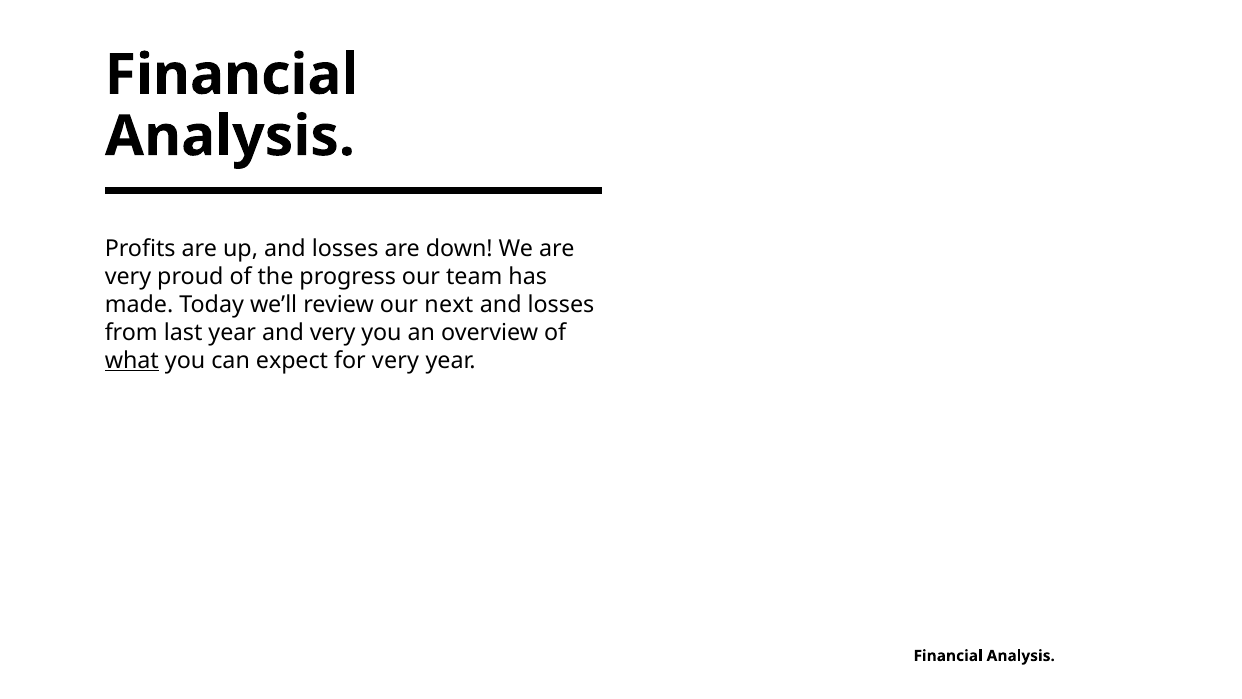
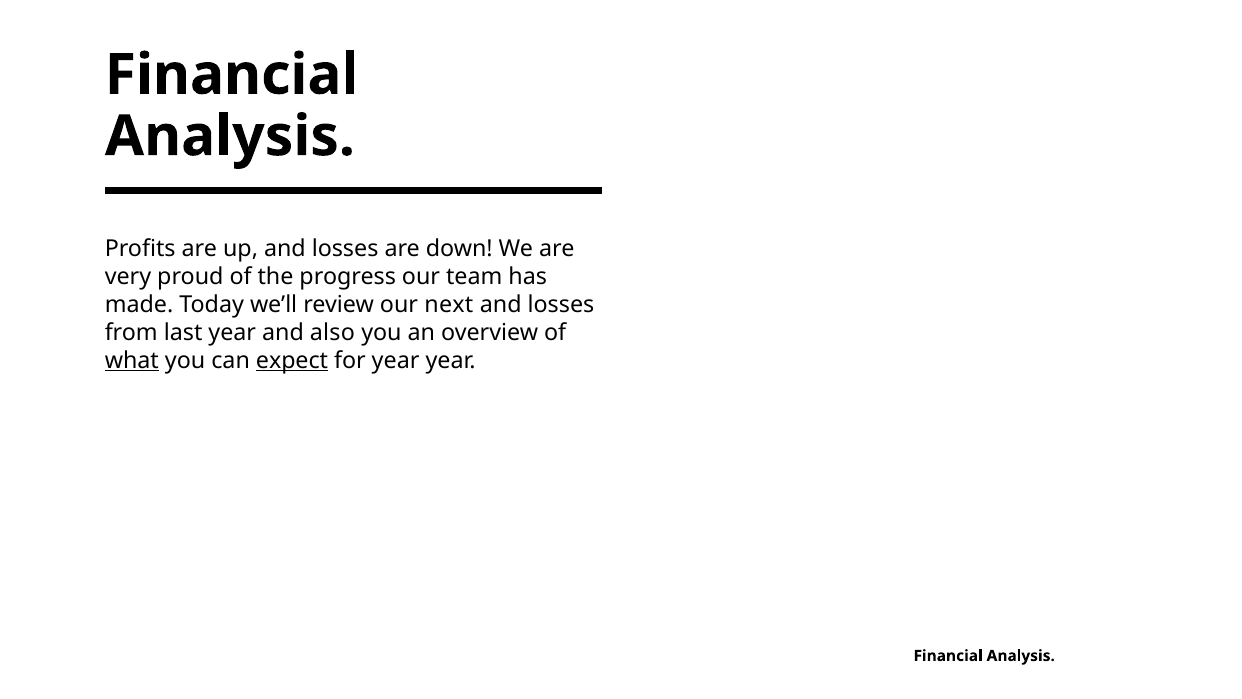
and very: very -> also (332, 332)
expect underline: none -> present (292, 360)
for very: very -> year (396, 360)
